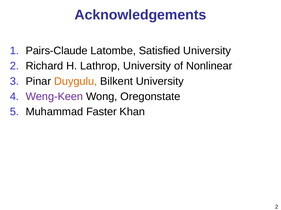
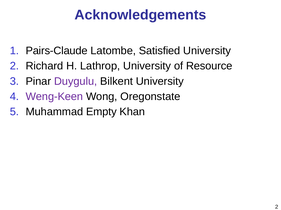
Nonlinear: Nonlinear -> Resource (209, 66)
Duygulu colour: orange -> purple (76, 82)
Faster: Faster -> Empty (101, 112)
